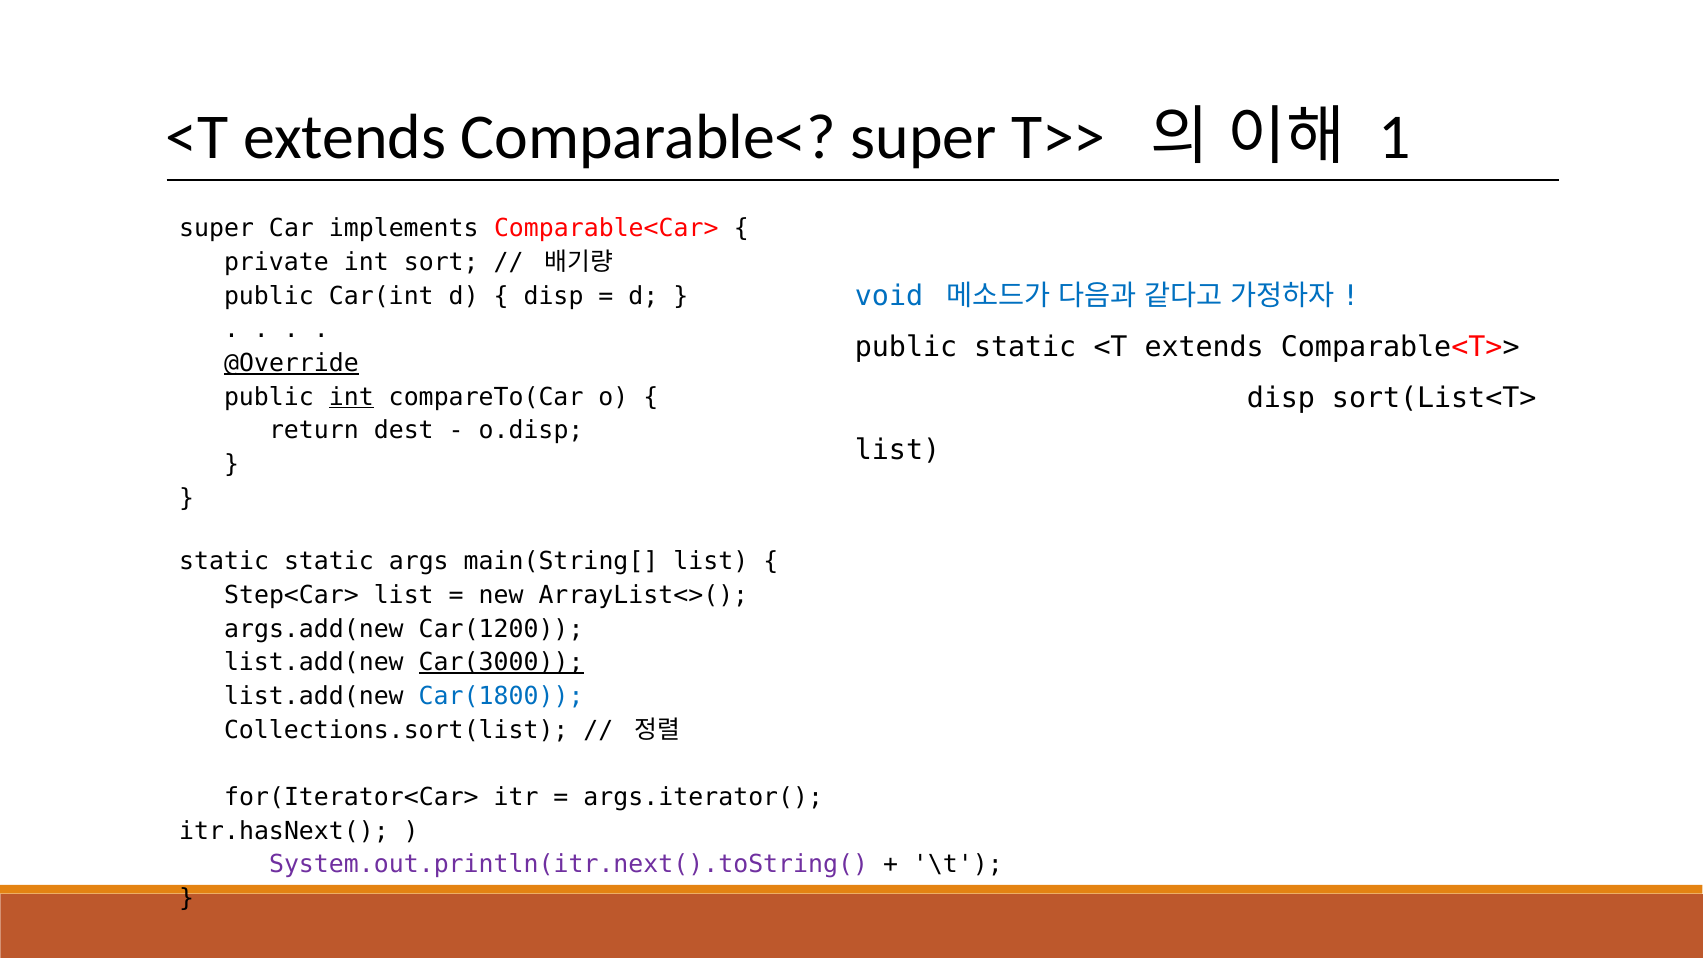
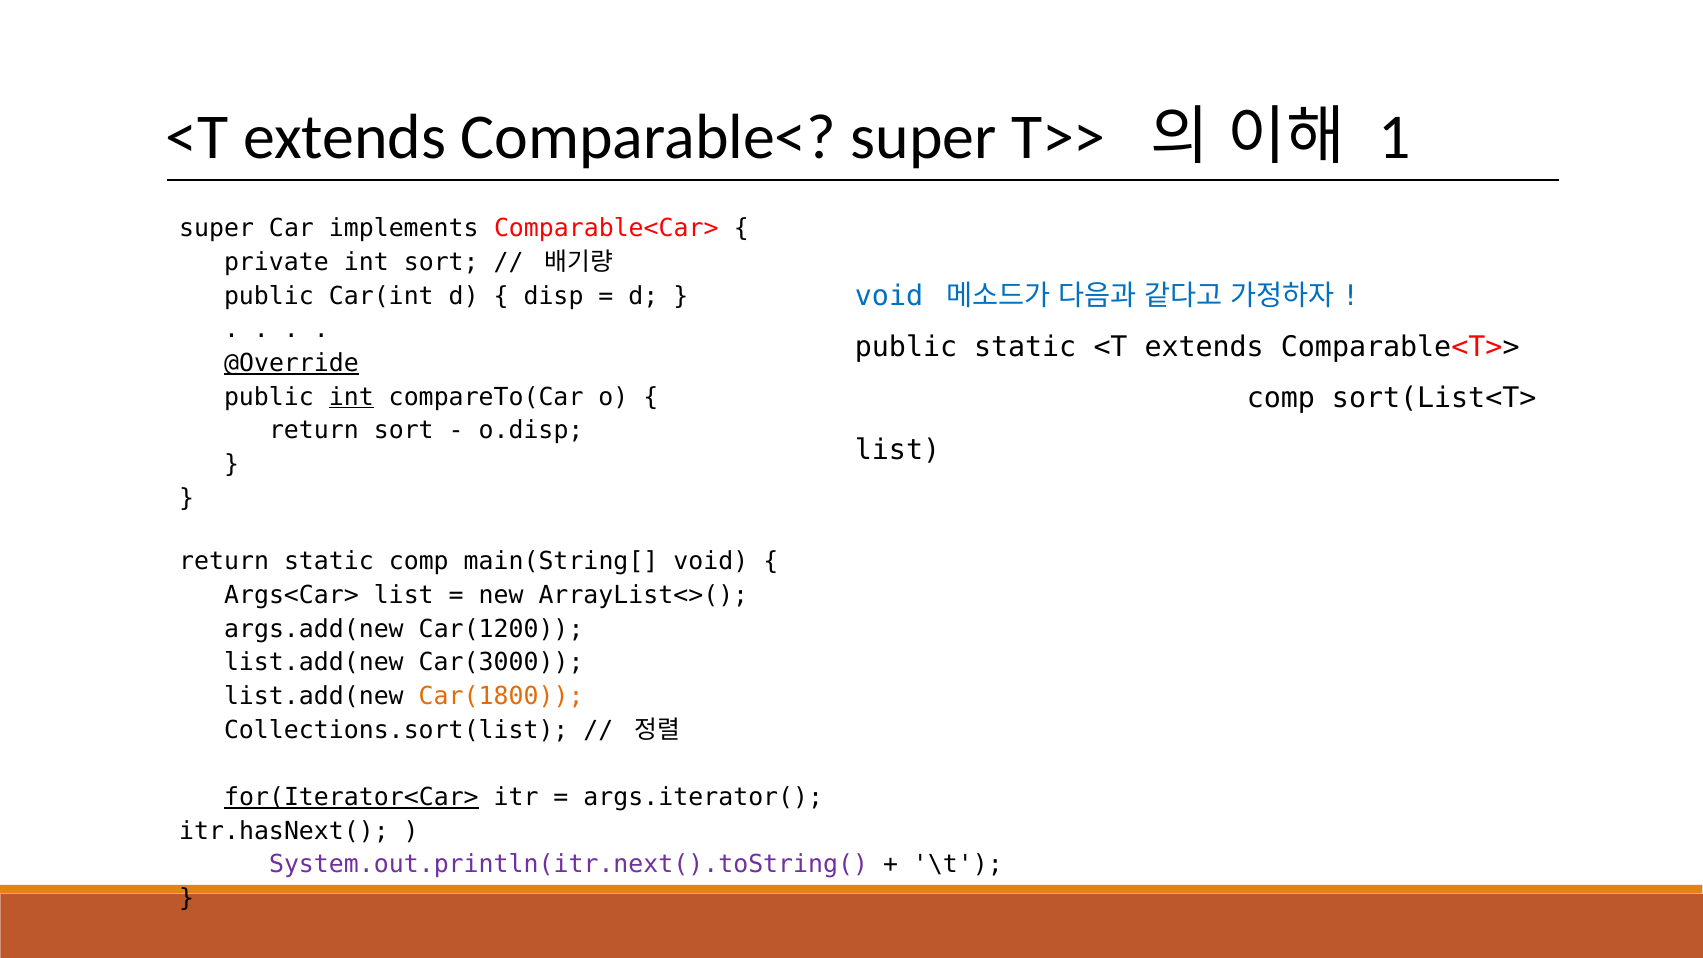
disp: disp -> comp (1281, 399)
return dest: dest -> sort (404, 431)
static: static -> return (224, 561)
static args: args -> comp (419, 561)
main(String[ list: list -> void (711, 561)
Step<Car>: Step<Car> -> Args<Car> (291, 595)
Car(3000 underline: present -> none (501, 663)
Car(1800 colour: blue -> orange (501, 696)
for(Iterator<Car> underline: none -> present (351, 797)
